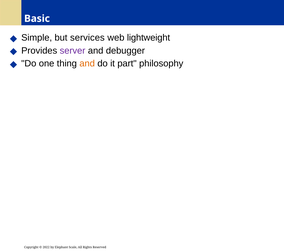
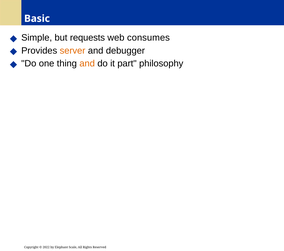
services: services -> requests (87, 38)
lightweight: lightweight -> consumes (148, 38)
server colour: purple -> orange (73, 51)
